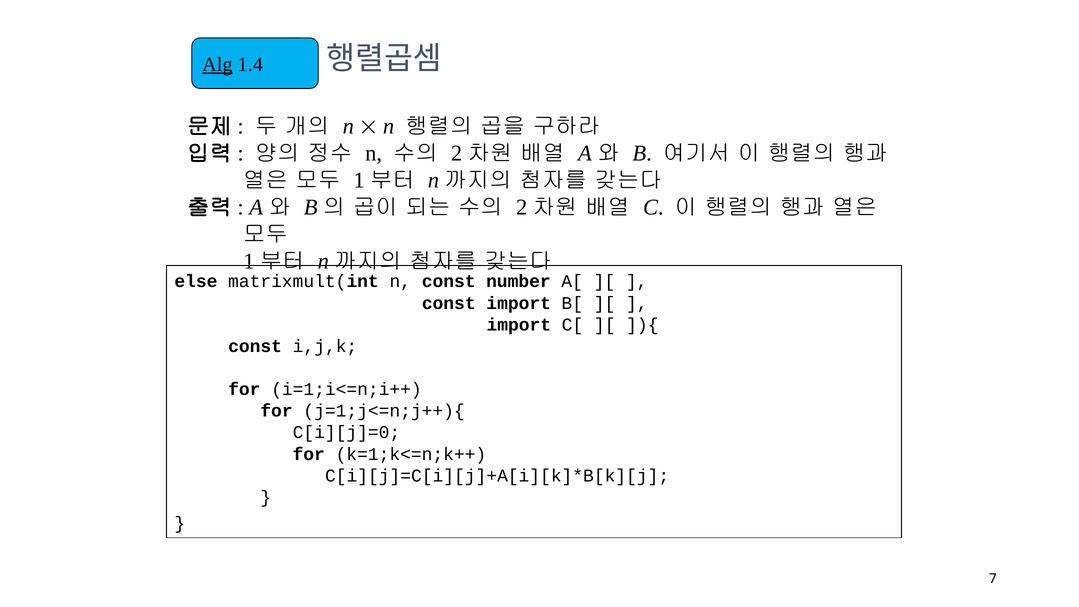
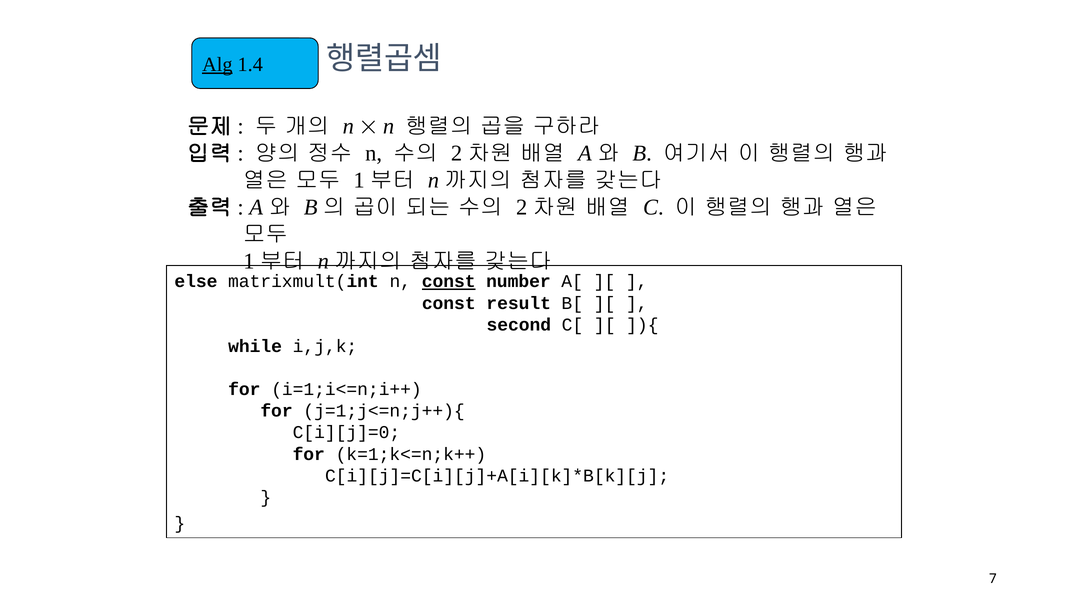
const underline: none -> present (449, 282)
const import: import -> result (519, 303)
import: import -> second (519, 325)
const: const -> while (255, 346)
